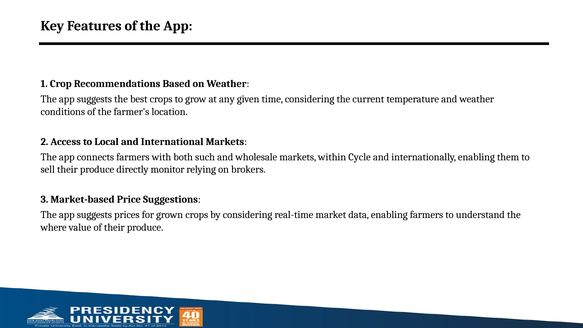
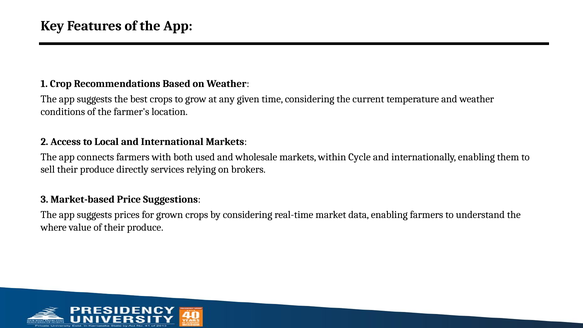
such: such -> used (205, 157)
monitor: monitor -> services (167, 169)
